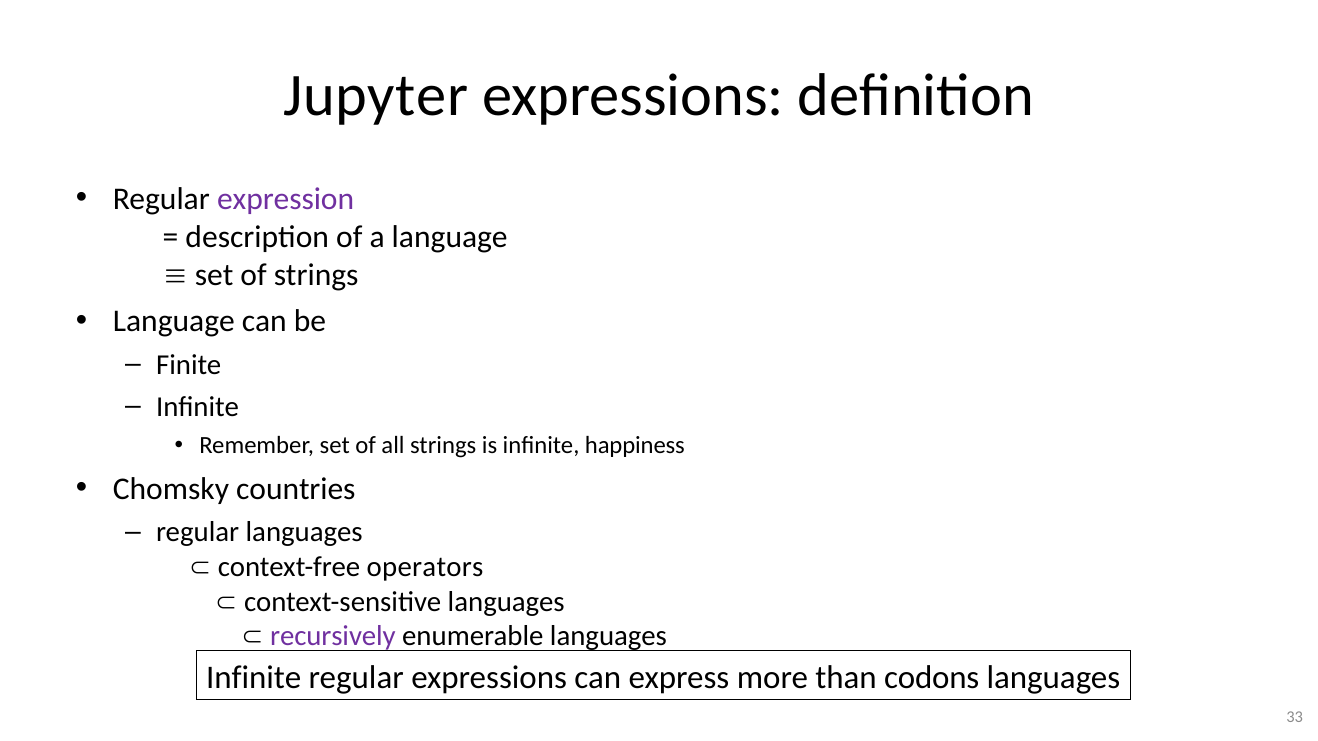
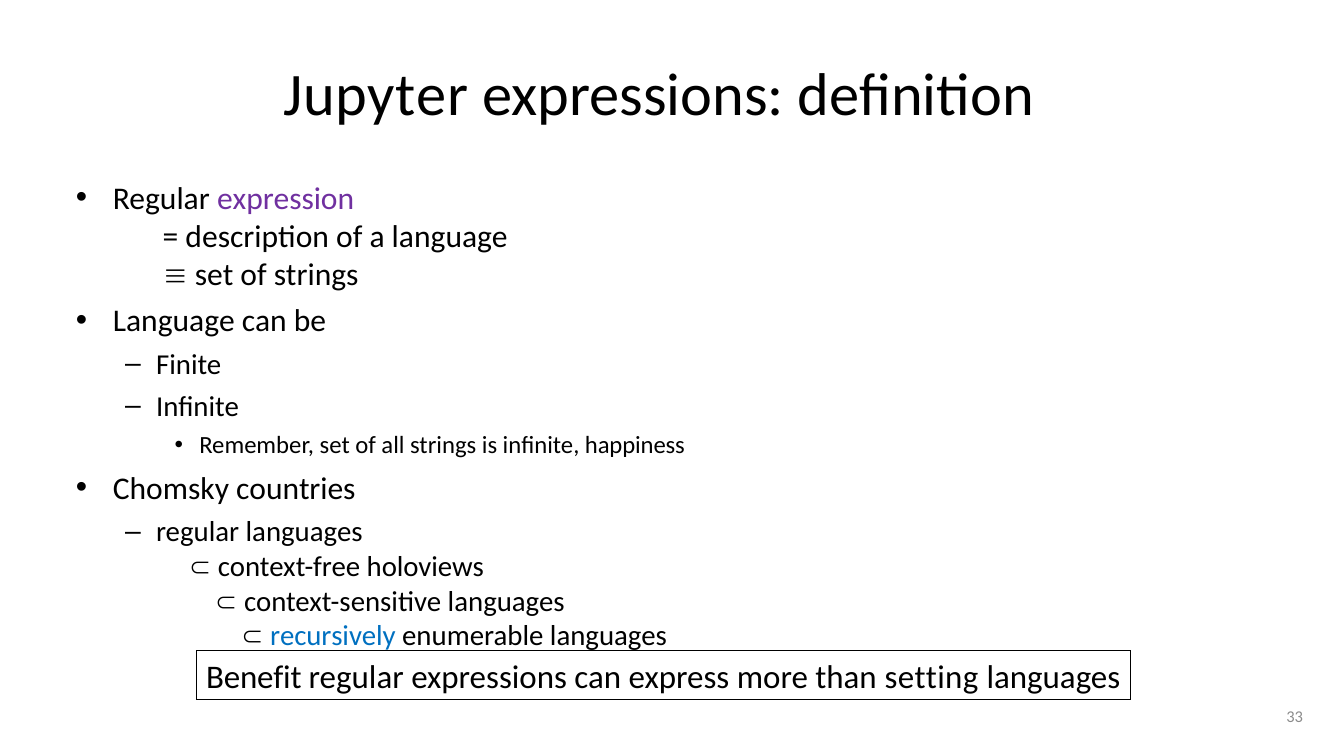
operators: operators -> holoviews (425, 567)
recursively colour: purple -> blue (333, 637)
Infinite: Infinite -> Benefit (254, 678)
codons: codons -> setting (932, 678)
